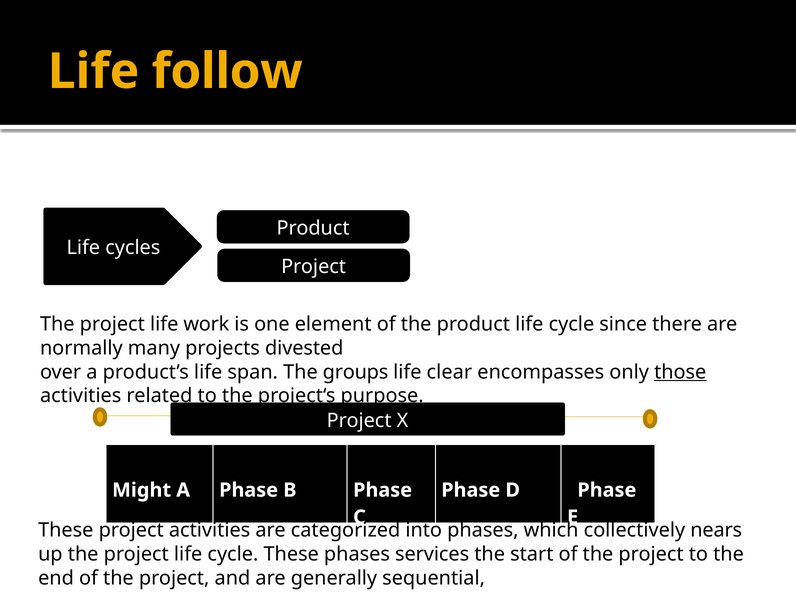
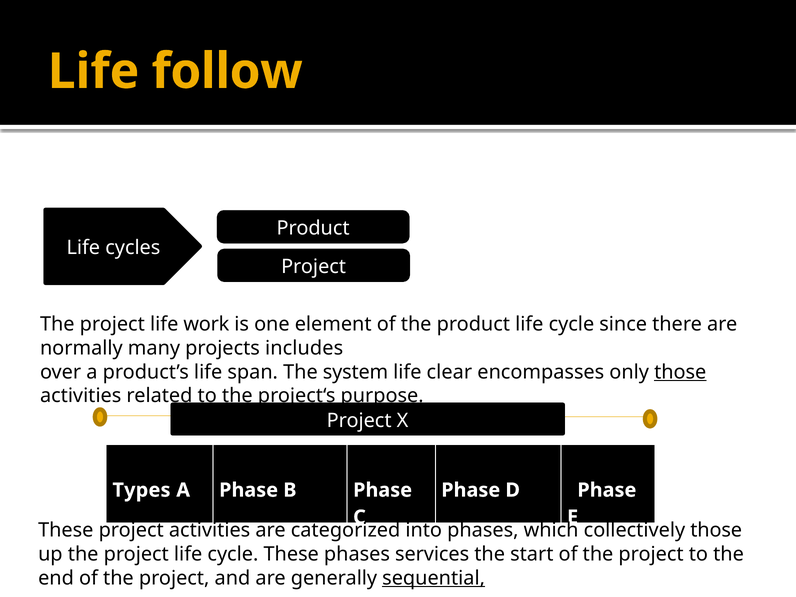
divested: divested -> includes (304, 348)
groups: groups -> system (356, 372)
Might: Might -> Types (141, 490)
collectively nears: nears -> those (716, 530)
sequential underline: none -> present (434, 578)
